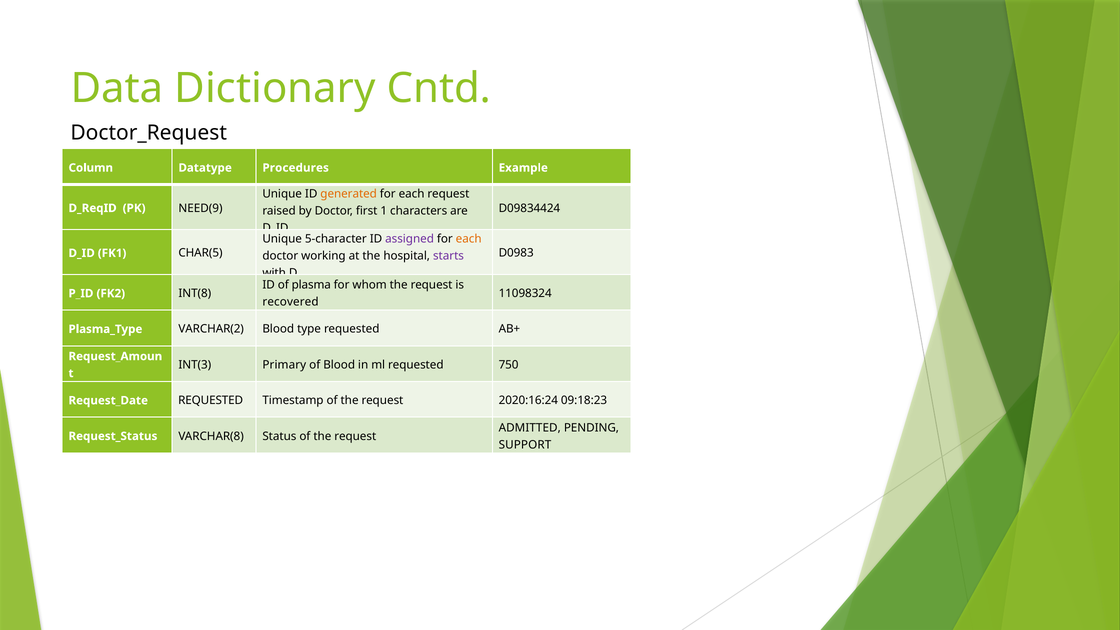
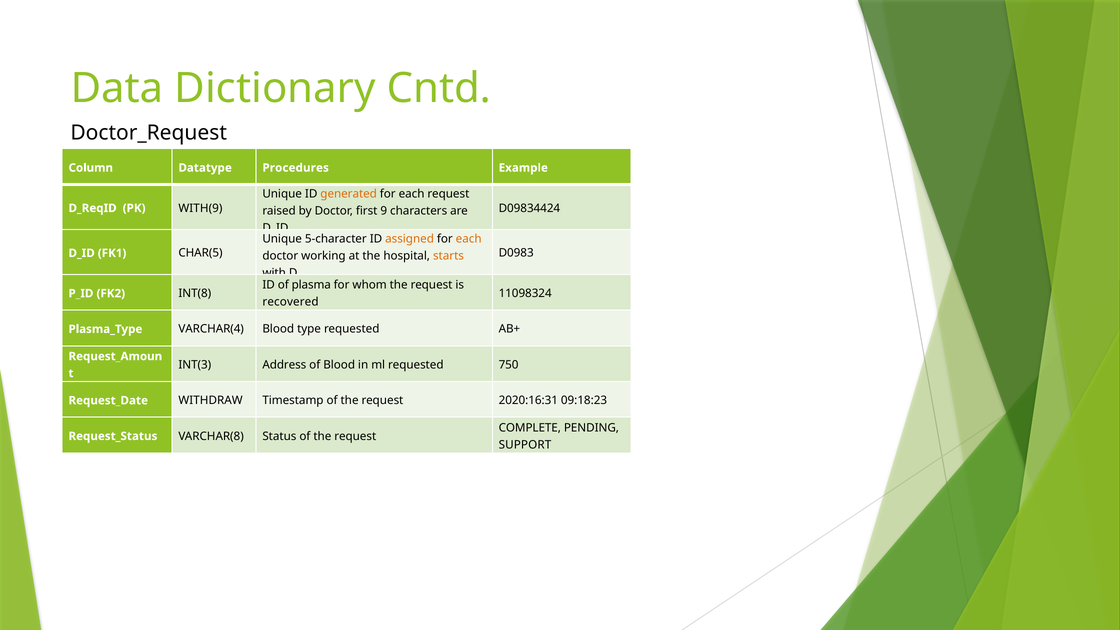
NEED(9: NEED(9 -> WITH(9 (200, 208)
1: 1 -> 9 (384, 211)
assigned colour: purple -> orange (410, 239)
starts colour: purple -> orange (448, 256)
VARCHAR(2: VARCHAR(2 -> VARCHAR(4 (211, 329)
Primary: Primary -> Address (284, 365)
REQUESTED: REQUESTED -> WITHDRAW (211, 401)
2020:16:24: 2020:16:24 -> 2020:16:31 (528, 401)
ADMITTED: ADMITTED -> COMPLETE (530, 428)
